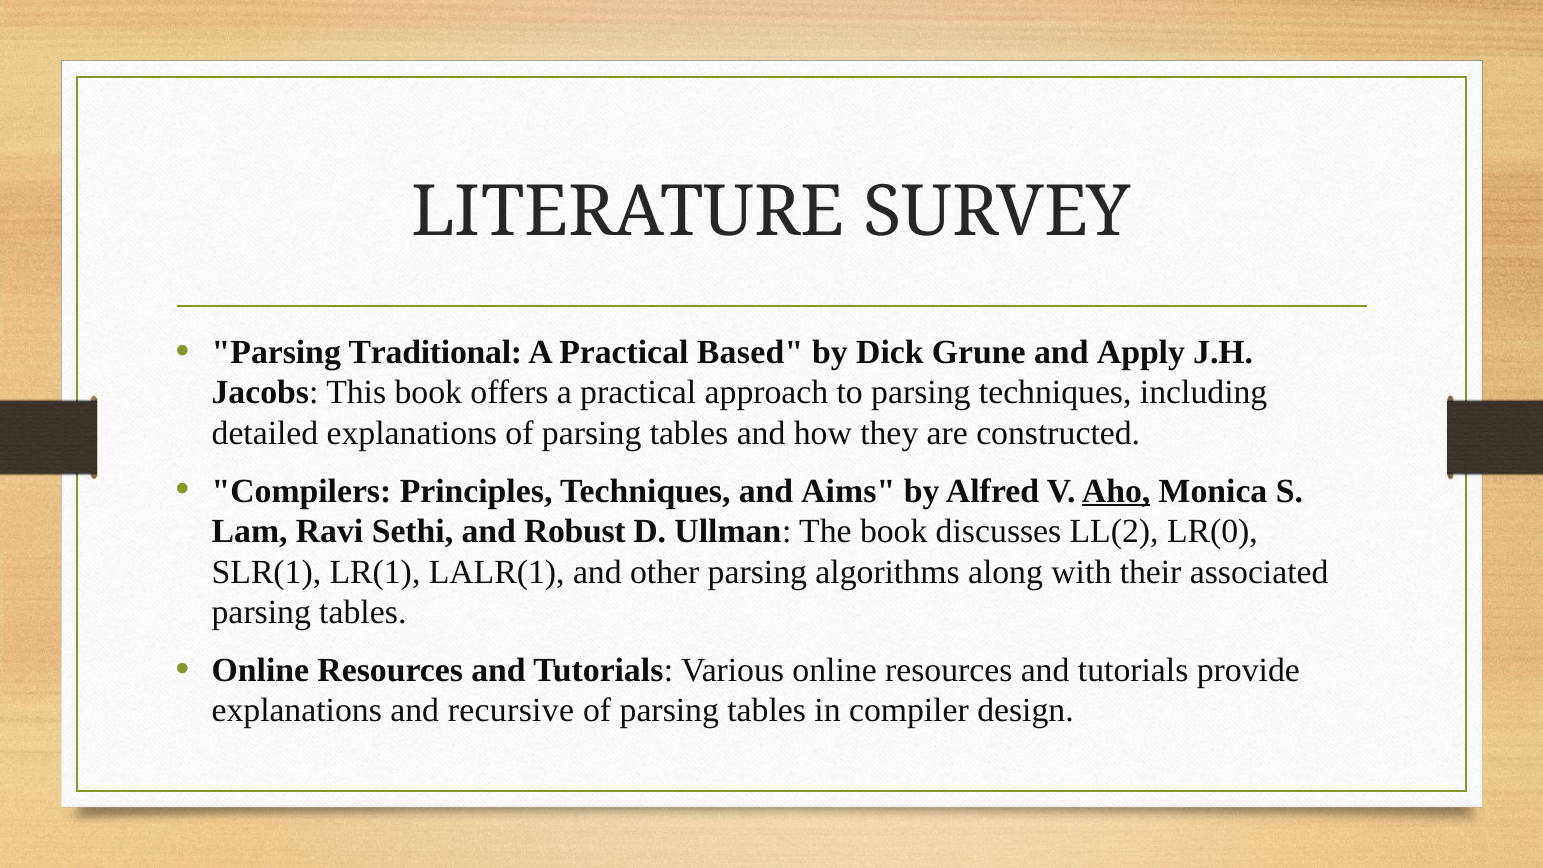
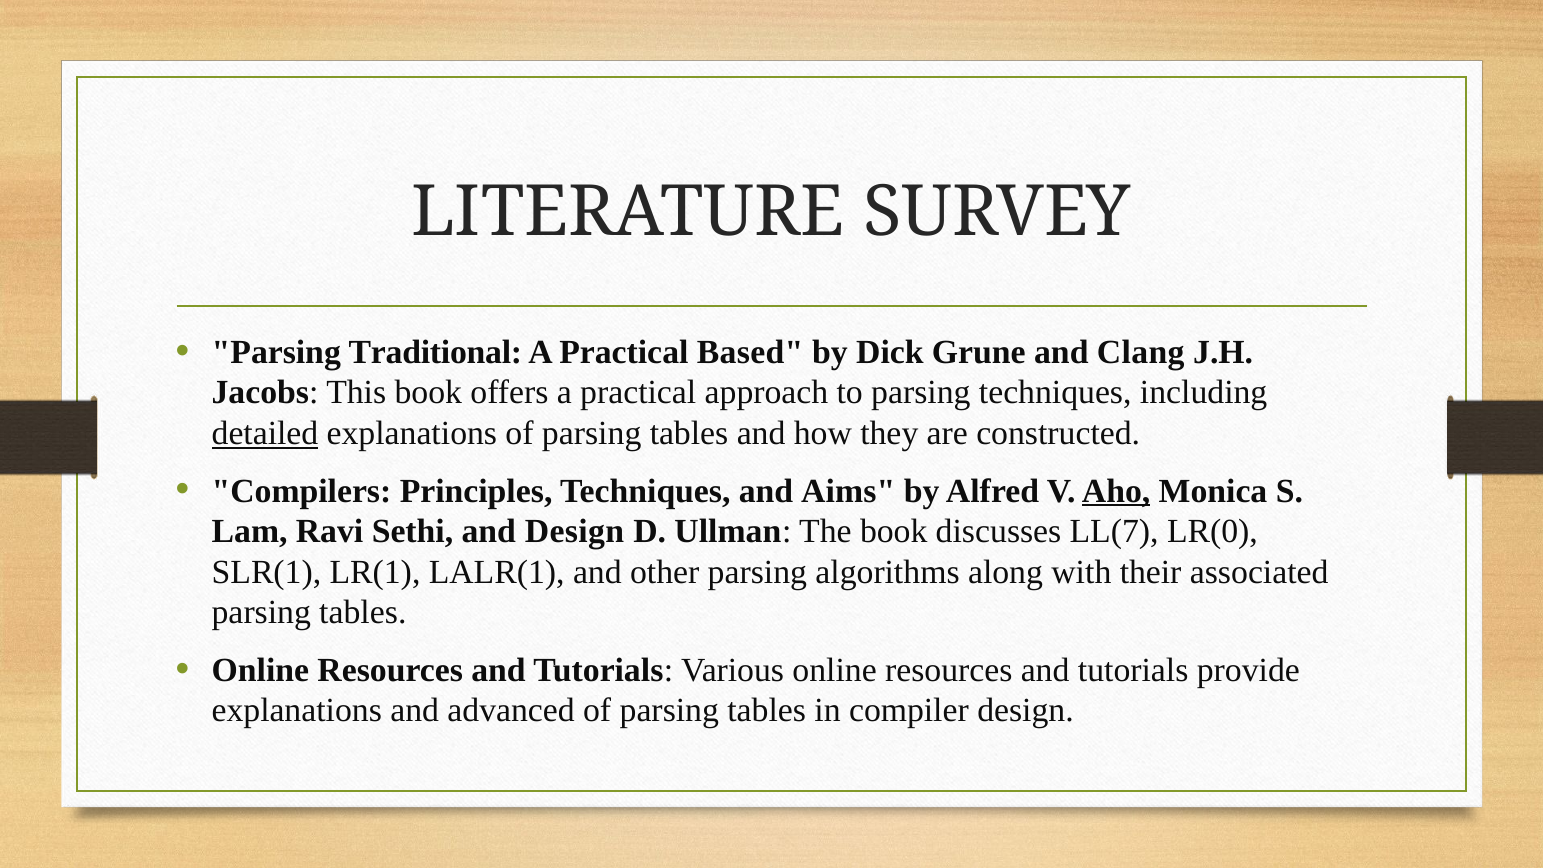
Apply: Apply -> Clang (1141, 352)
detailed underline: none -> present (265, 433)
and Robust: Robust -> Design (574, 531)
LL(2: LL(2 -> LL(7 (1114, 531)
recursive: recursive -> advanced (511, 711)
